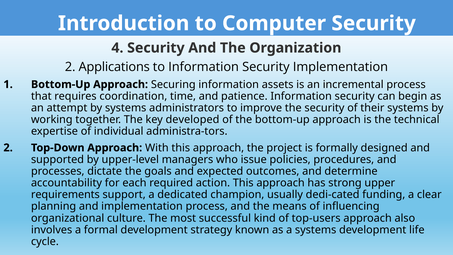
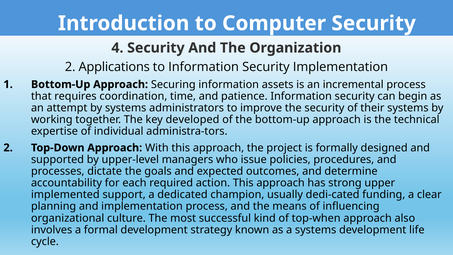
requirements: requirements -> implemented (65, 195)
top-users: top-users -> top-when (316, 218)
